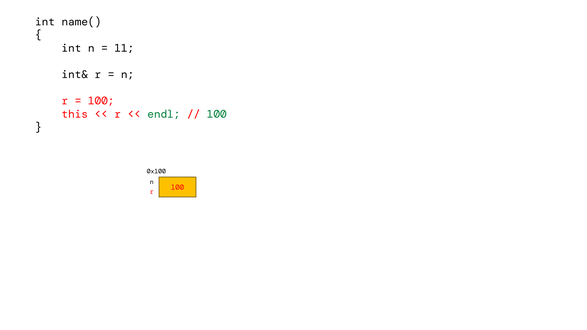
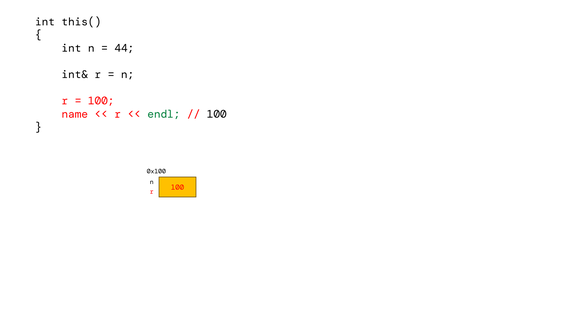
name(: name( -> this( (81, 22)
11: 11 -> 44 (124, 48)
this: this -> name (75, 114)
100 colour: green -> black (217, 114)
